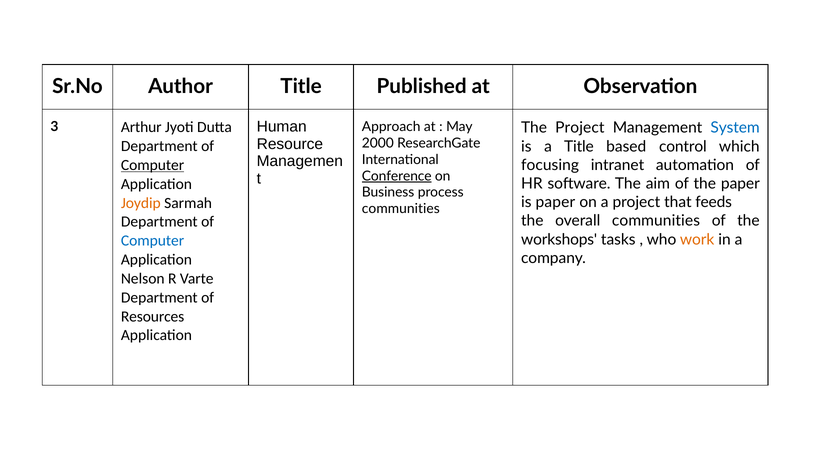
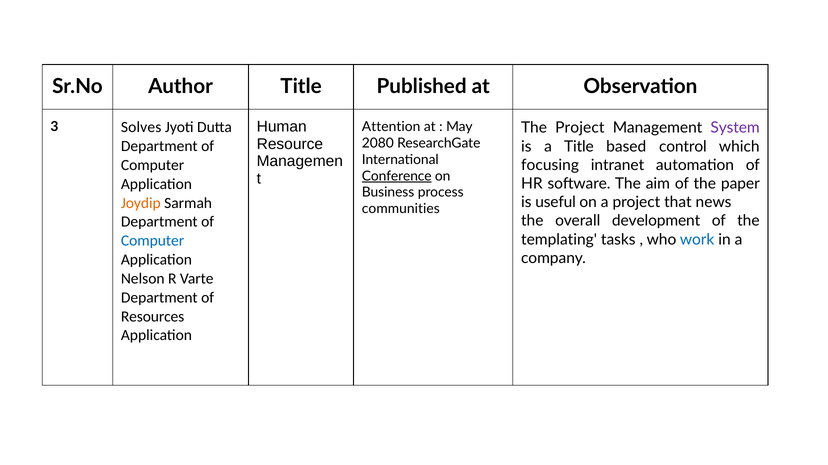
Arthur: Arthur -> Solves (141, 127)
Approach: Approach -> Attention (391, 127)
System colour: blue -> purple (735, 128)
2000: 2000 -> 2080 (378, 143)
Computer underline: present -> none (153, 165)
is paper: paper -> useful (556, 203)
feeds: feeds -> news (714, 203)
overall communities: communities -> development (656, 221)
workshops: workshops -> templating (559, 240)
work colour: orange -> blue (697, 240)
